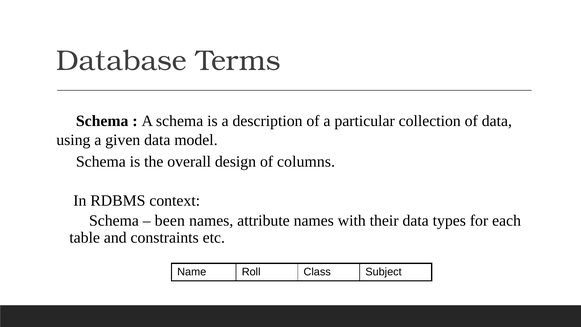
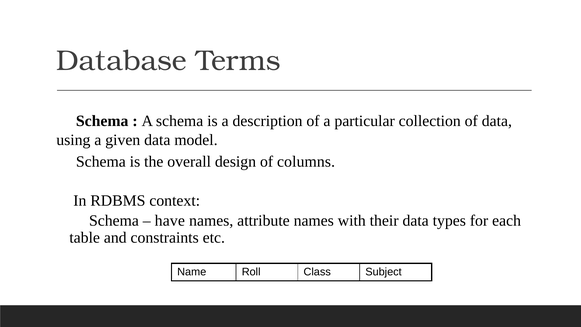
been: been -> have (170, 220)
